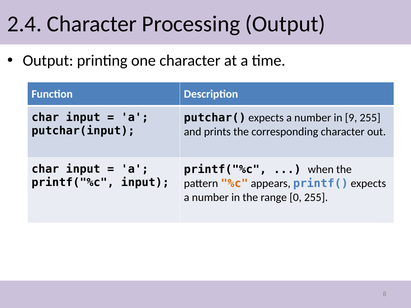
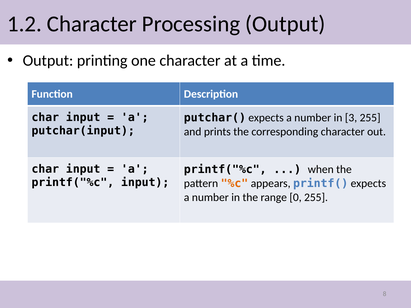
2.4: 2.4 -> 1.2 (25, 24)
9: 9 -> 3 (351, 118)
